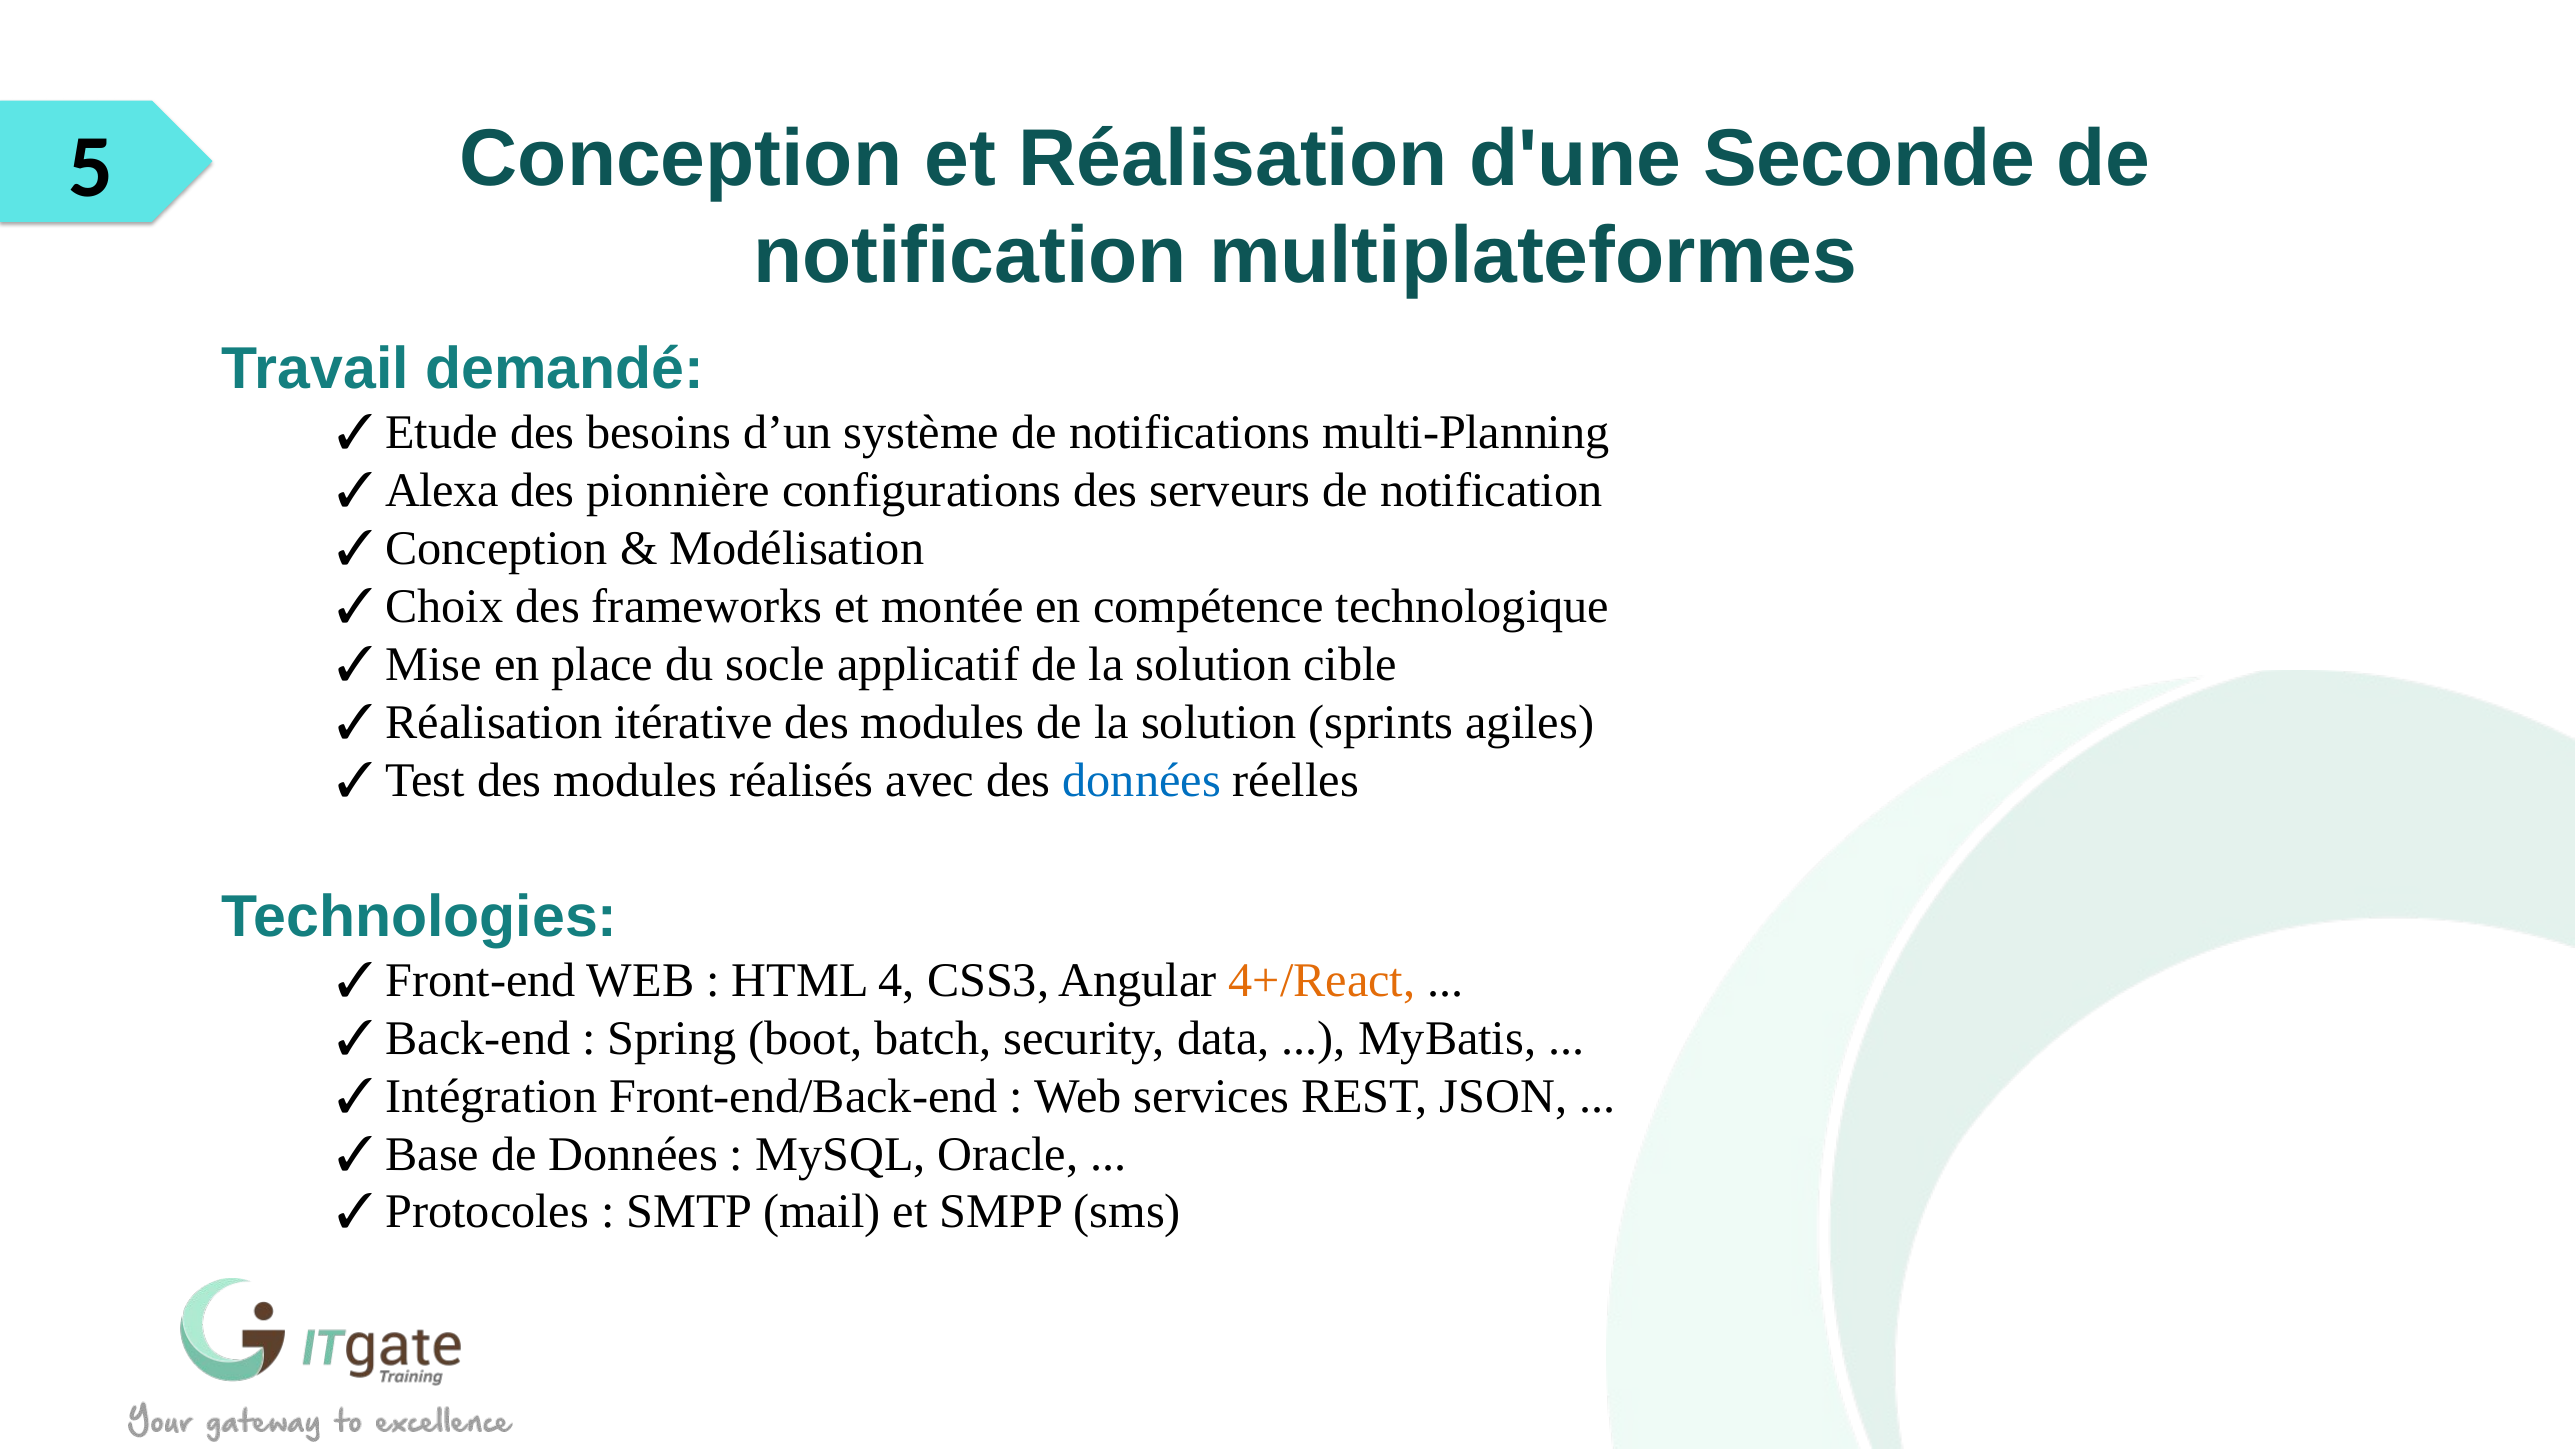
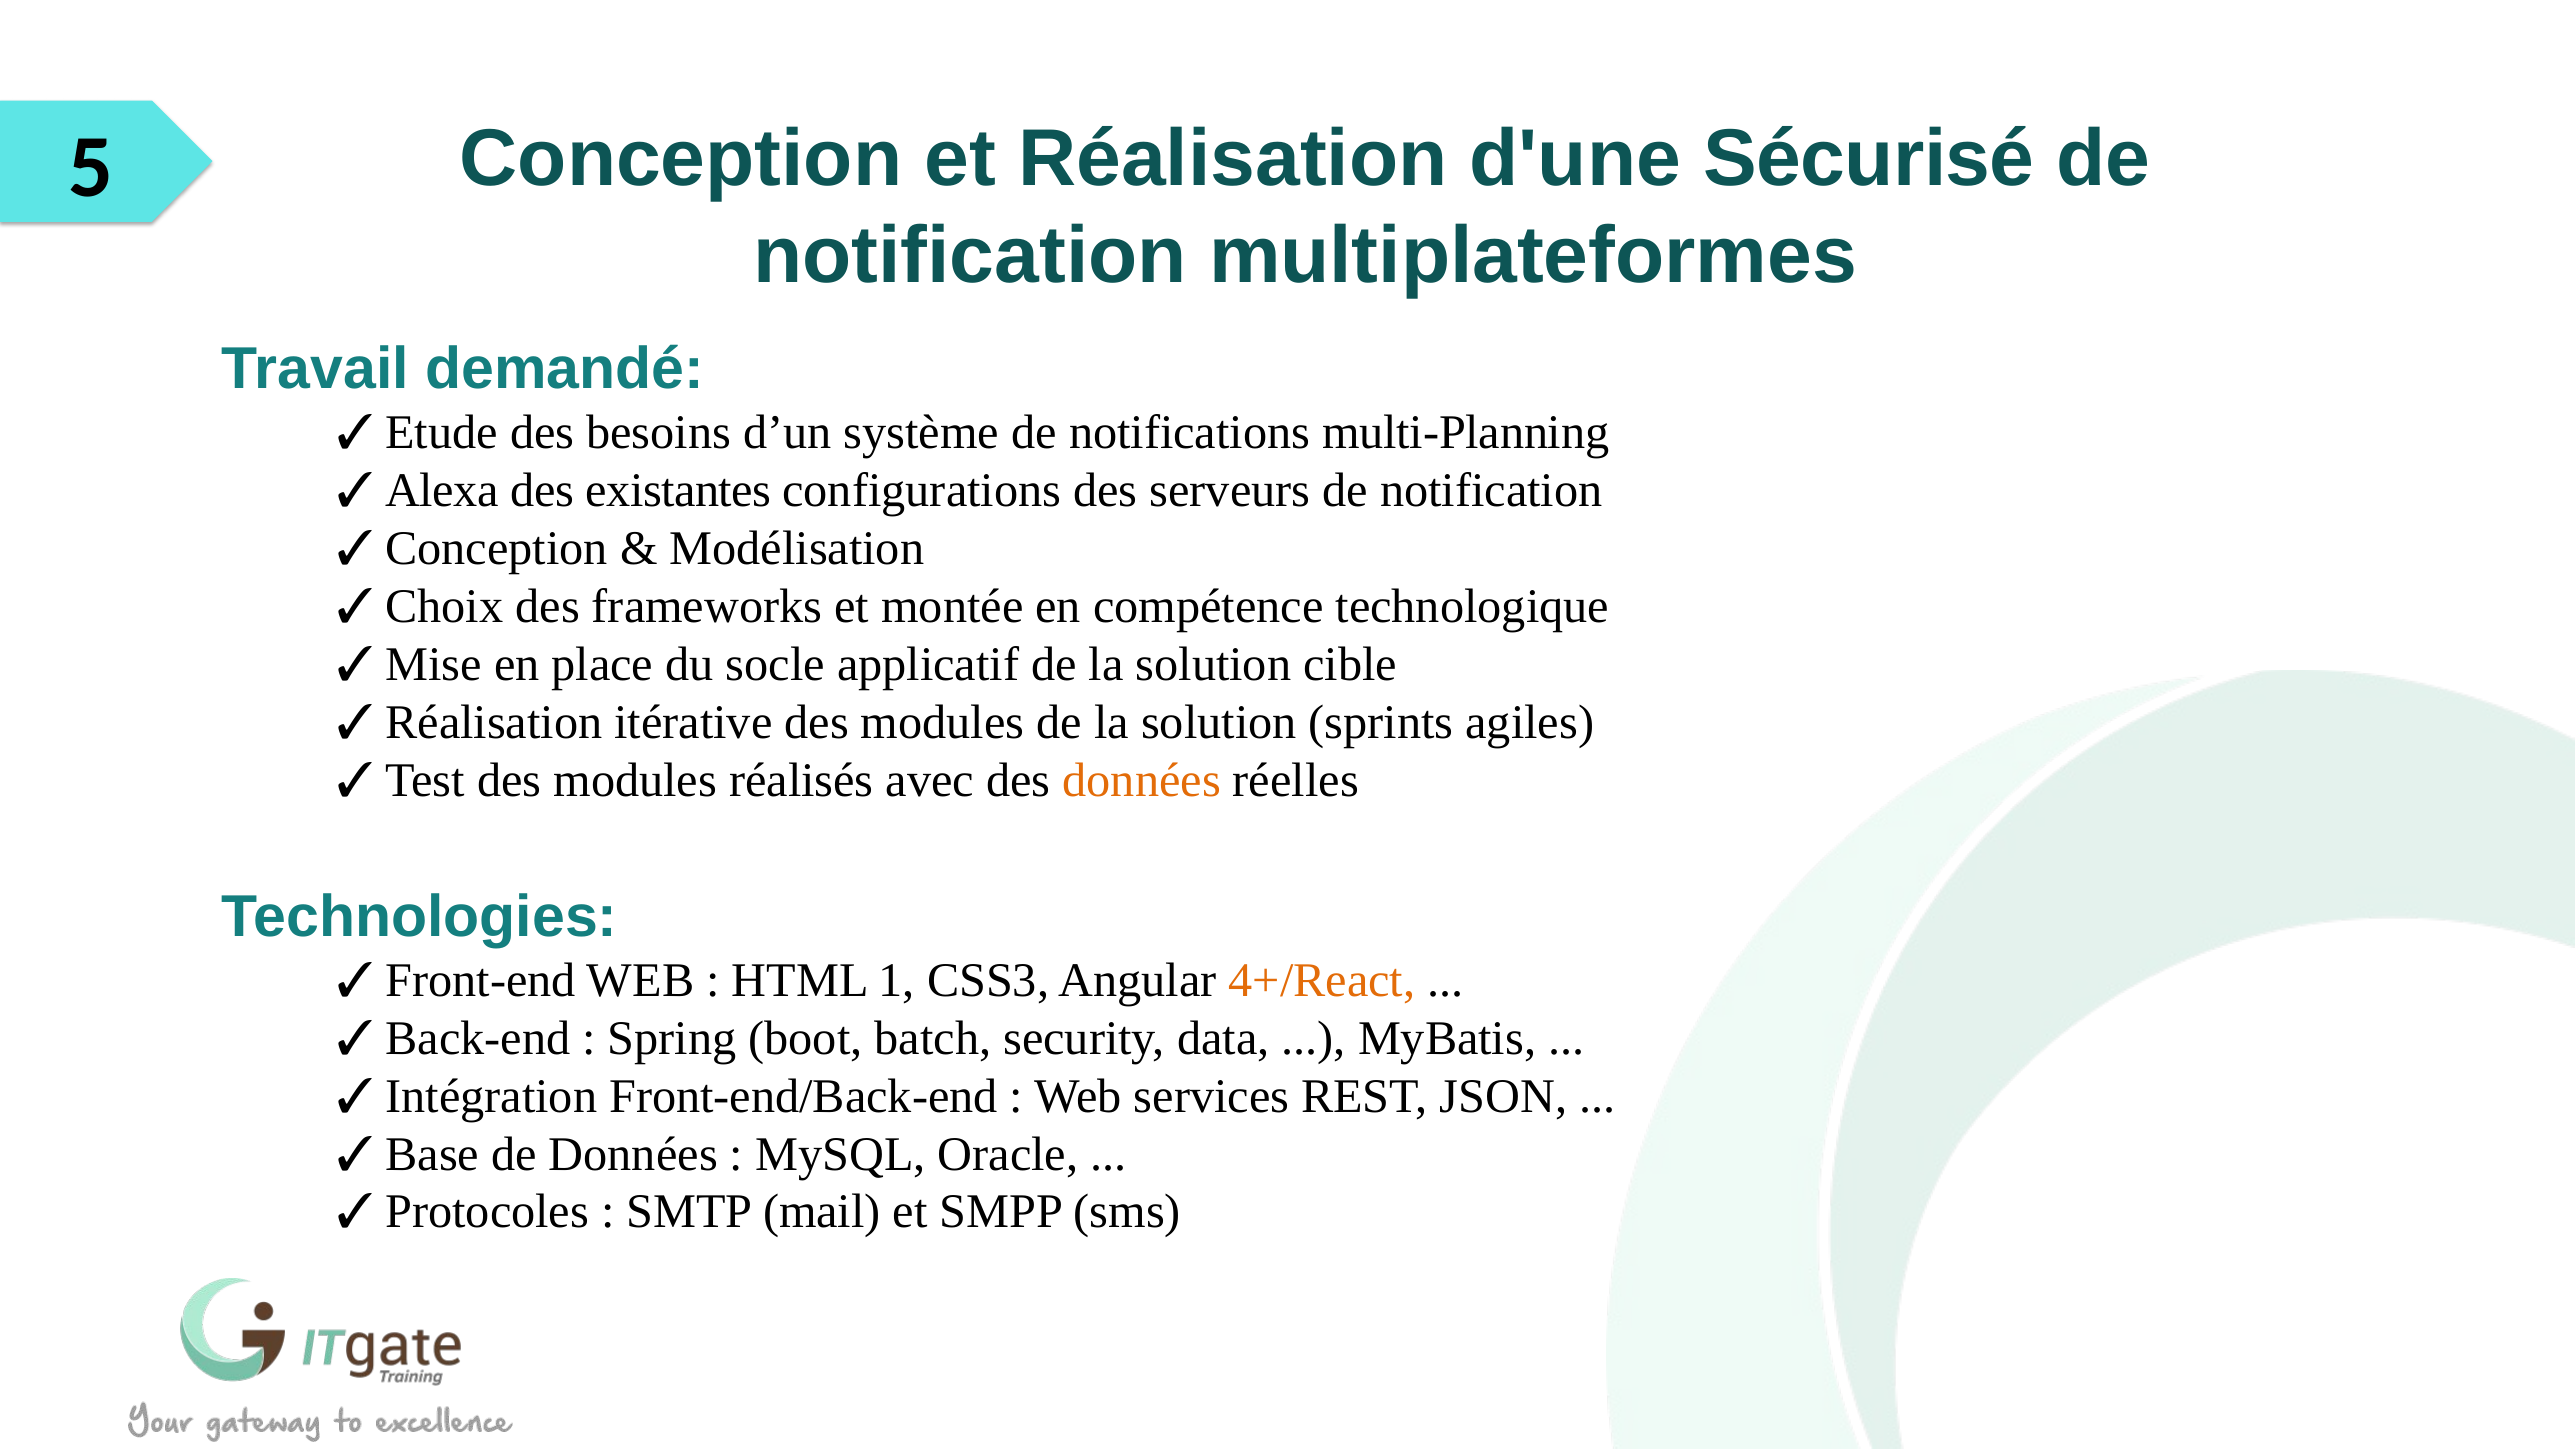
Seconde: Seconde -> Sécurisé (1869, 159)
pionnière: pionnière -> existantes (679, 491)
données colour: blue -> orange (1142, 780)
HTML 4: 4 -> 1 (897, 980)
